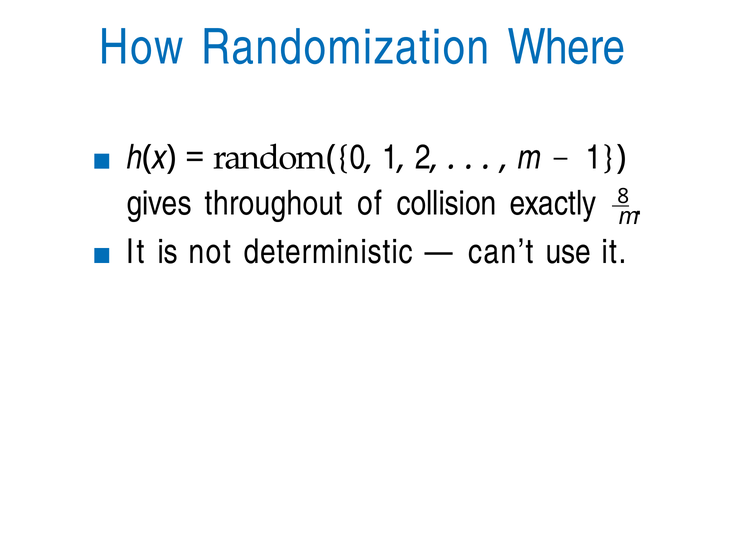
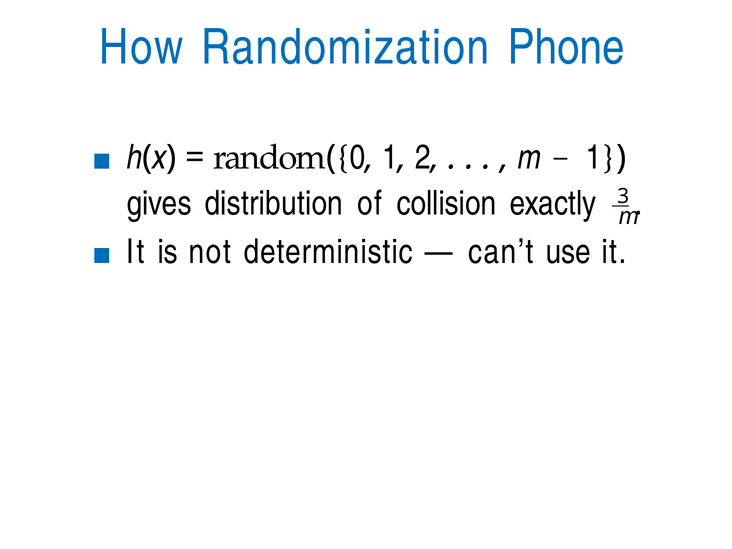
Where: Where -> Phone (566, 47)
throughout: throughout -> distribution (274, 204)
8: 8 -> 3 (623, 196)
